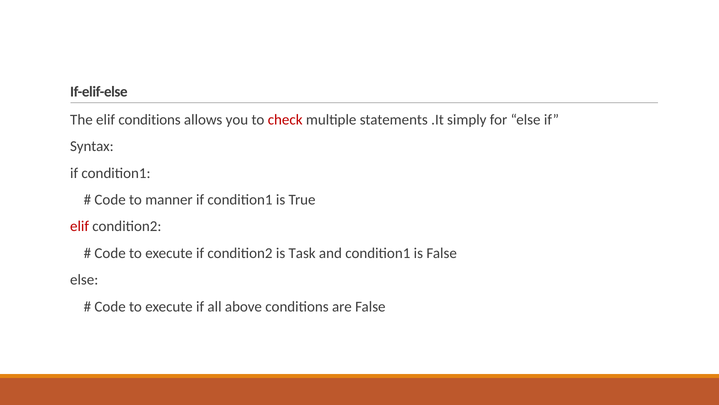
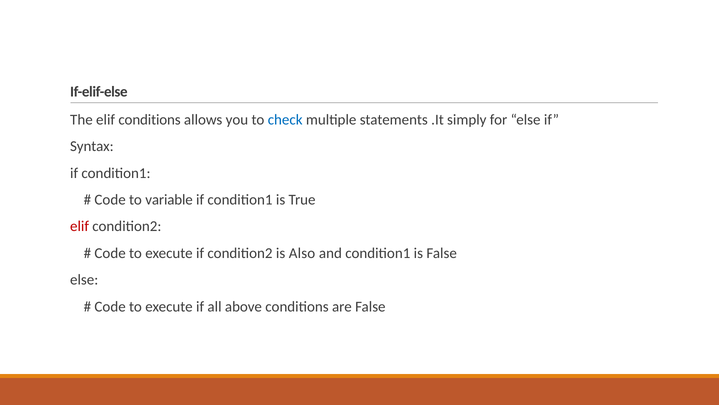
check colour: red -> blue (285, 120)
manner: manner -> variable (169, 200)
Task: Task -> Also (302, 253)
